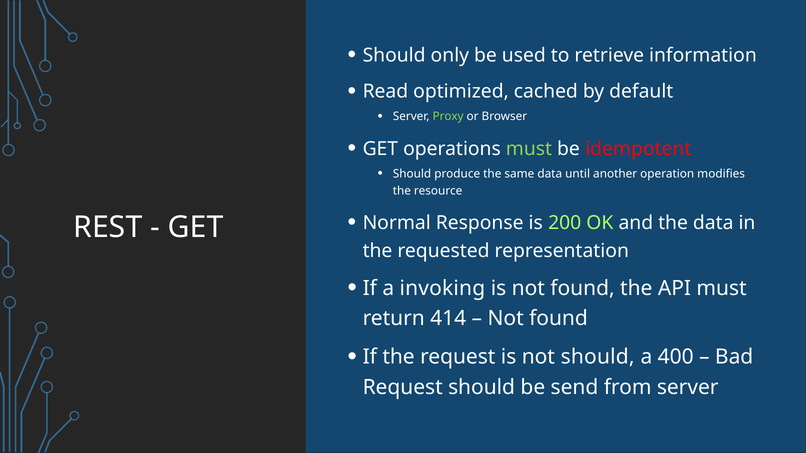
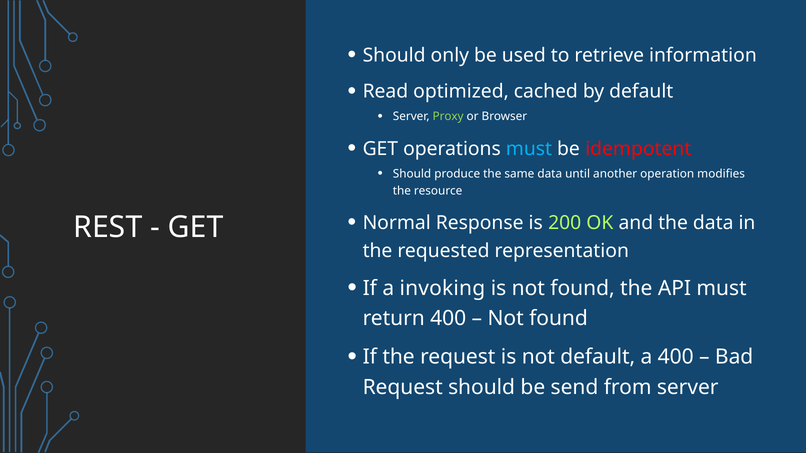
must colour: light green -> light blue (529, 149)
return 414: 414 -> 400 (448, 319)
not should: should -> default (598, 357)
